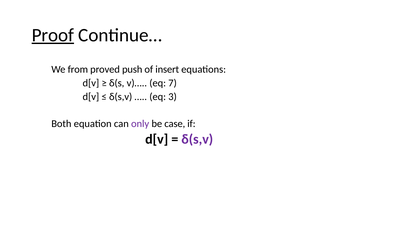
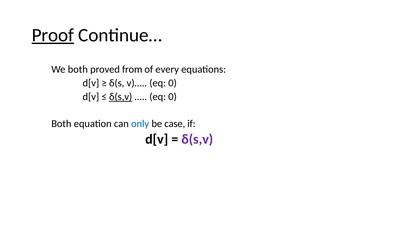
We from: from -> both (78, 70)
push: push -> from (132, 70)
insert: insert -> every (167, 70)
v)… eq 7: 7 -> 0 (173, 83)
δ(s,v underline: none -> present (121, 97)
3: 3 -> 0 (173, 97)
only colour: purple -> blue (140, 124)
